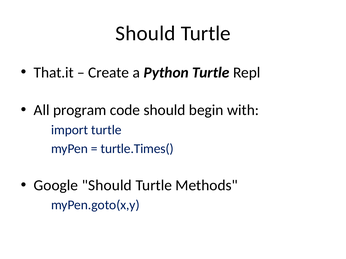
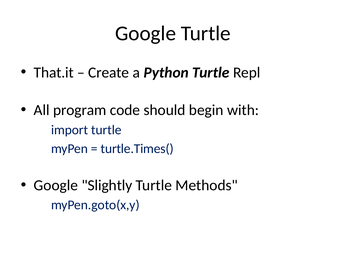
Should: Should -> Google (146, 33)
Google Should: Should -> Slightly (107, 186)
